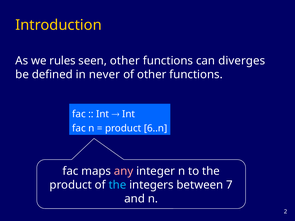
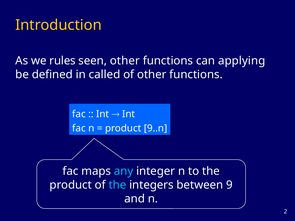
diverges: diverges -> applying (242, 61)
never: never -> called (105, 75)
6..n: 6..n -> 9..n (156, 128)
any colour: pink -> light blue (124, 171)
7: 7 -> 9 (229, 185)
